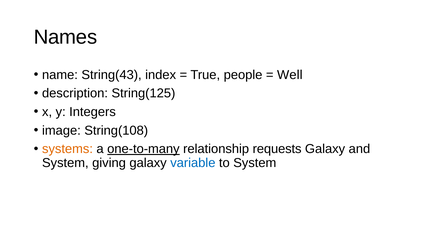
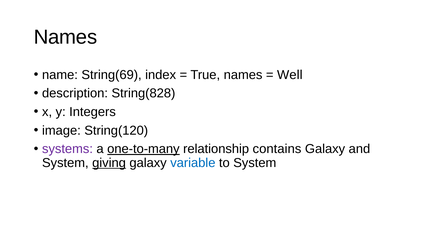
String(43: String(43 -> String(69 (112, 75)
True people: people -> names (243, 75)
String(125: String(125 -> String(828 (143, 93)
String(108: String(108 -> String(120 (116, 131)
systems colour: orange -> purple (68, 149)
requests: requests -> contains (277, 149)
giving underline: none -> present (109, 163)
